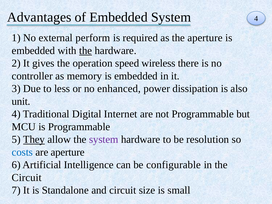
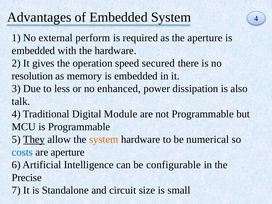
the underline: present -> none (86, 51)
wireless: wireless -> secured (158, 63)
controller: controller -> resolution (32, 76)
unit: unit -> talk (21, 101)
Internet: Internet -> Module (121, 114)
system colour: purple -> orange (104, 139)
resolution: resolution -> numerical (208, 139)
Circuit: Circuit -> Precise (27, 178)
